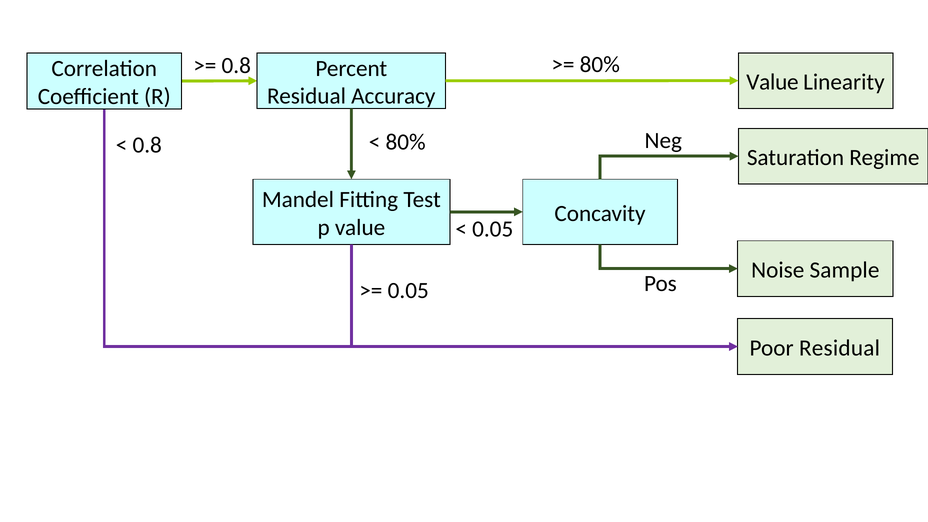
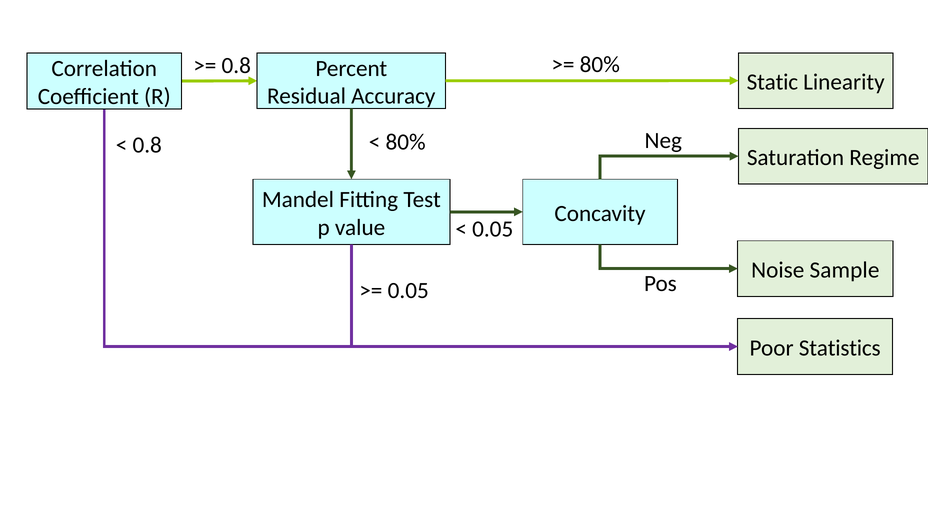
Value: Value -> Static (772, 82)
Poor Residual: Residual -> Statistics (840, 348)
